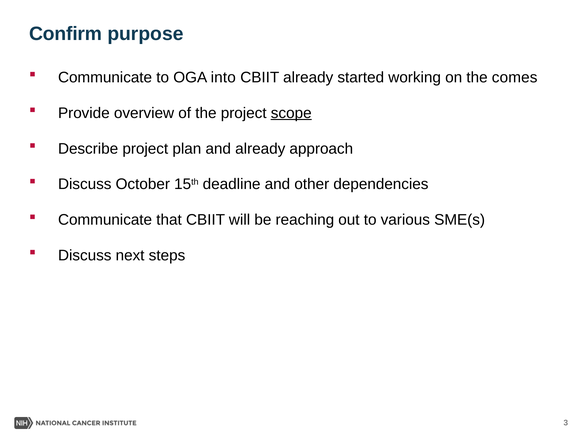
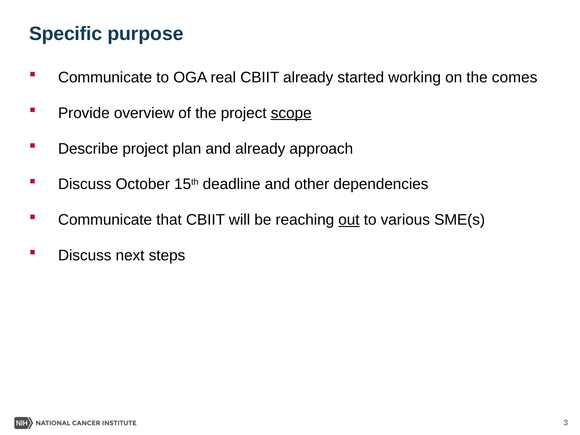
Confirm: Confirm -> Specific (66, 34)
into: into -> real (223, 77)
out underline: none -> present (349, 220)
